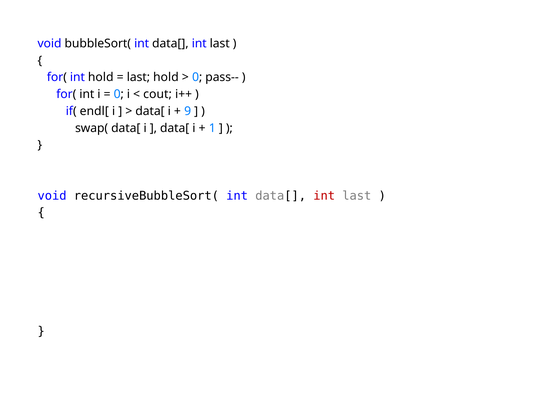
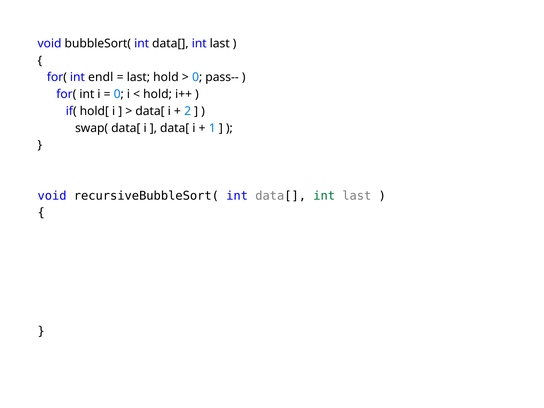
int hold: hold -> endl (101, 77)
cout: cout -> hold (158, 94)
endl[: endl[ -> hold[ (94, 111)
9: 9 -> 2 (188, 111)
int colour: red -> green (324, 196)
